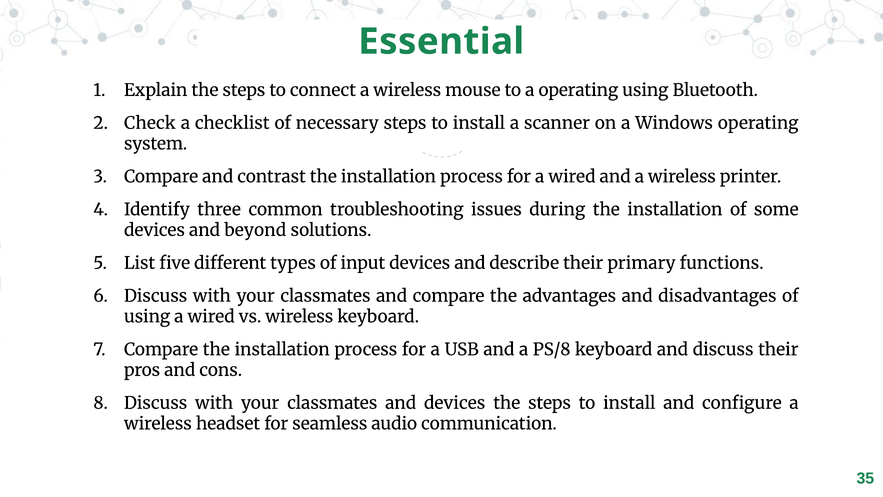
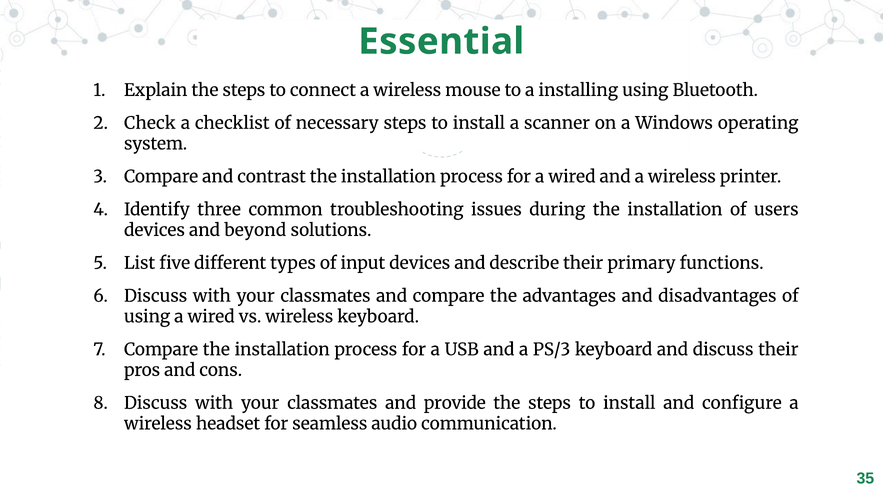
a operating: operating -> installing (578, 90)
some: some -> users (776, 209)
PS/8: PS/8 -> PS/3 (552, 349)
and devices: devices -> provide (455, 403)
